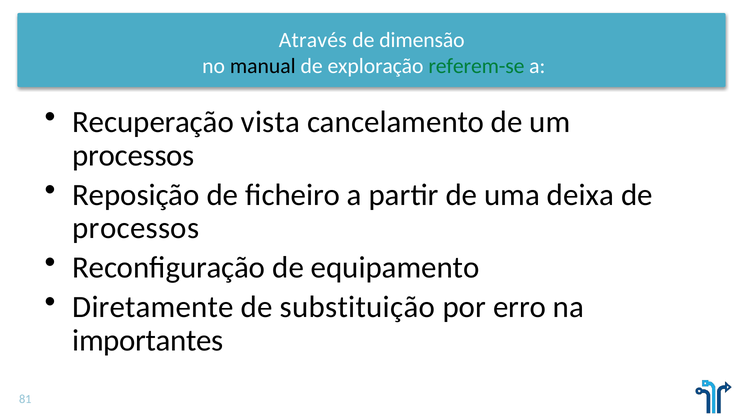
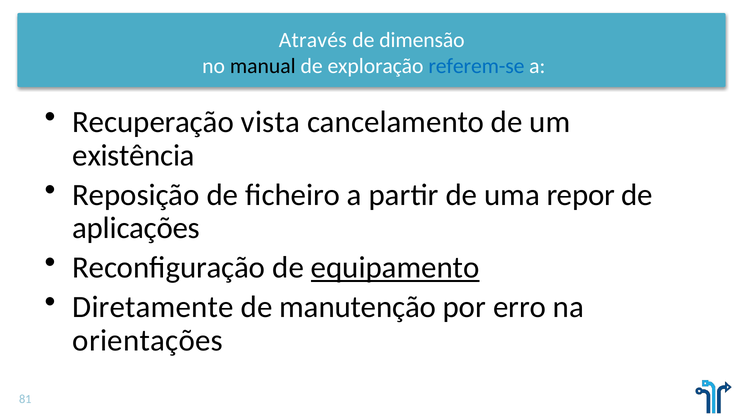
referem-se colour: green -> blue (476, 66)
processos: processos -> existência (134, 155)
deixa: deixa -> repor (581, 195)
processos: processos -> aplicações (136, 228)
equipamento underline: none -> present (395, 268)
substituição: substituição -> manutenção (358, 307)
importantes: importantes -> orientações (148, 340)
